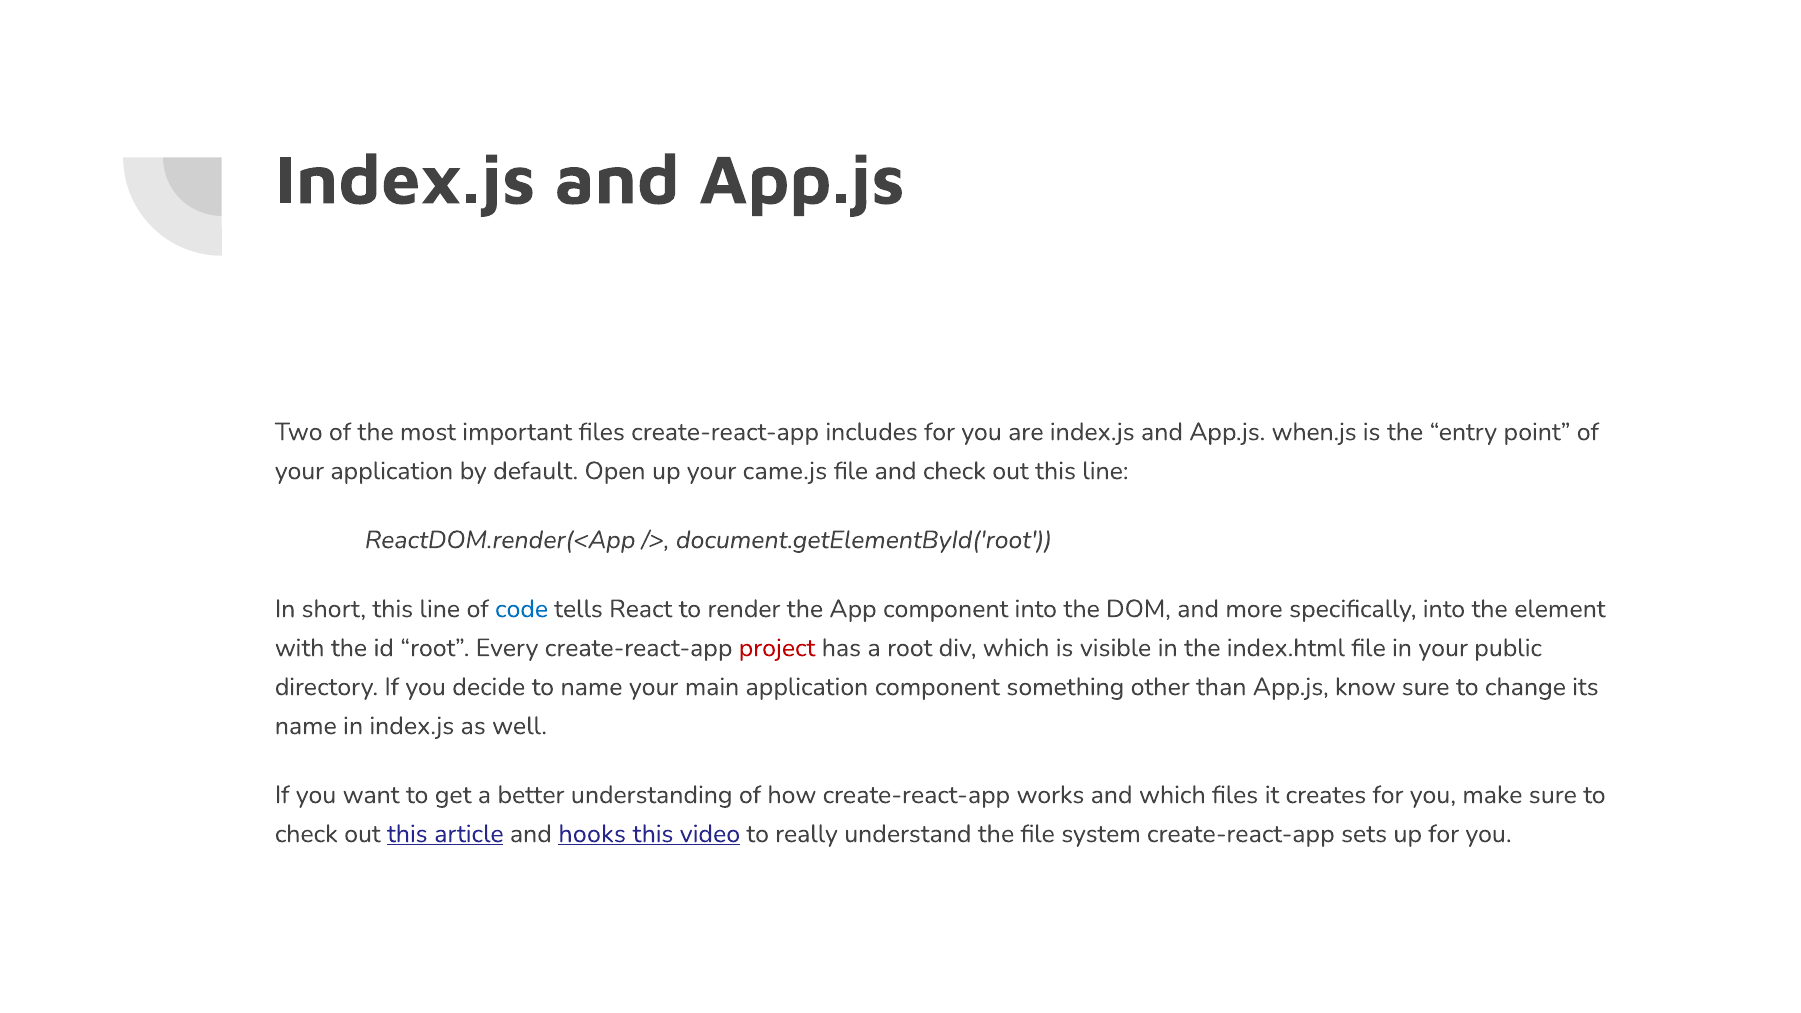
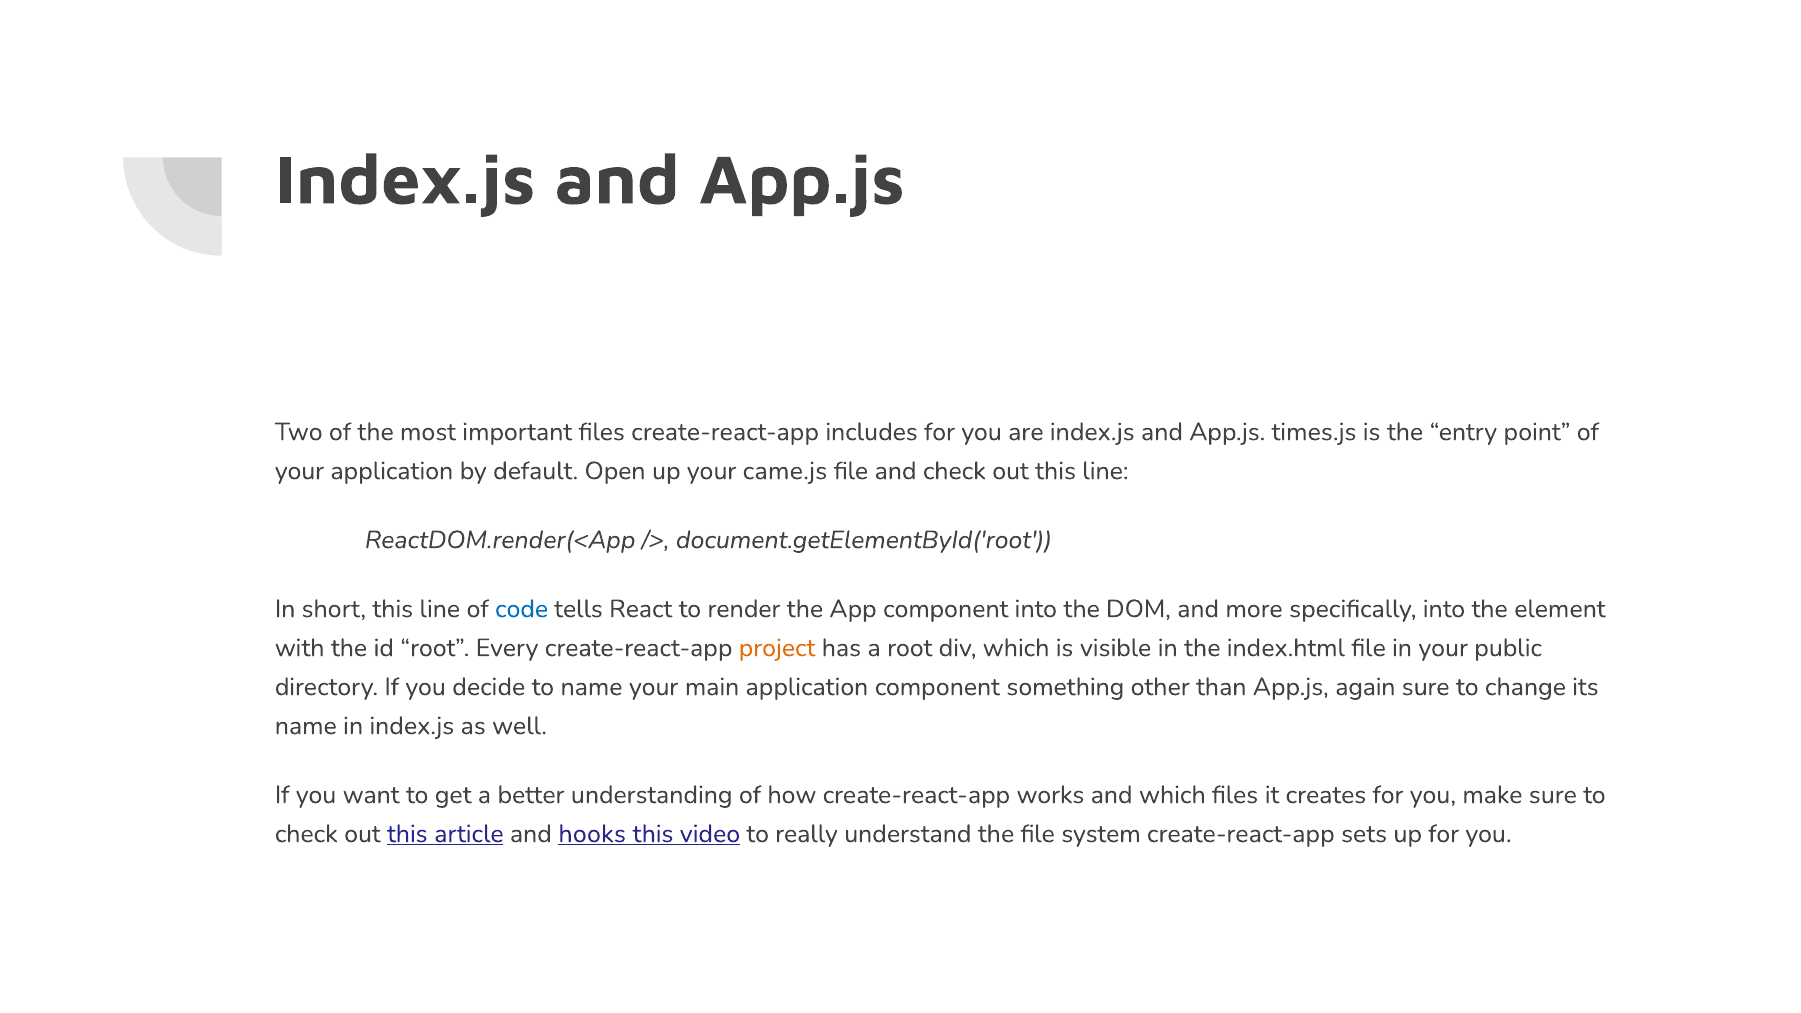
when.js: when.js -> times.js (1314, 432)
project colour: red -> orange (777, 648)
know: know -> again (1365, 687)
